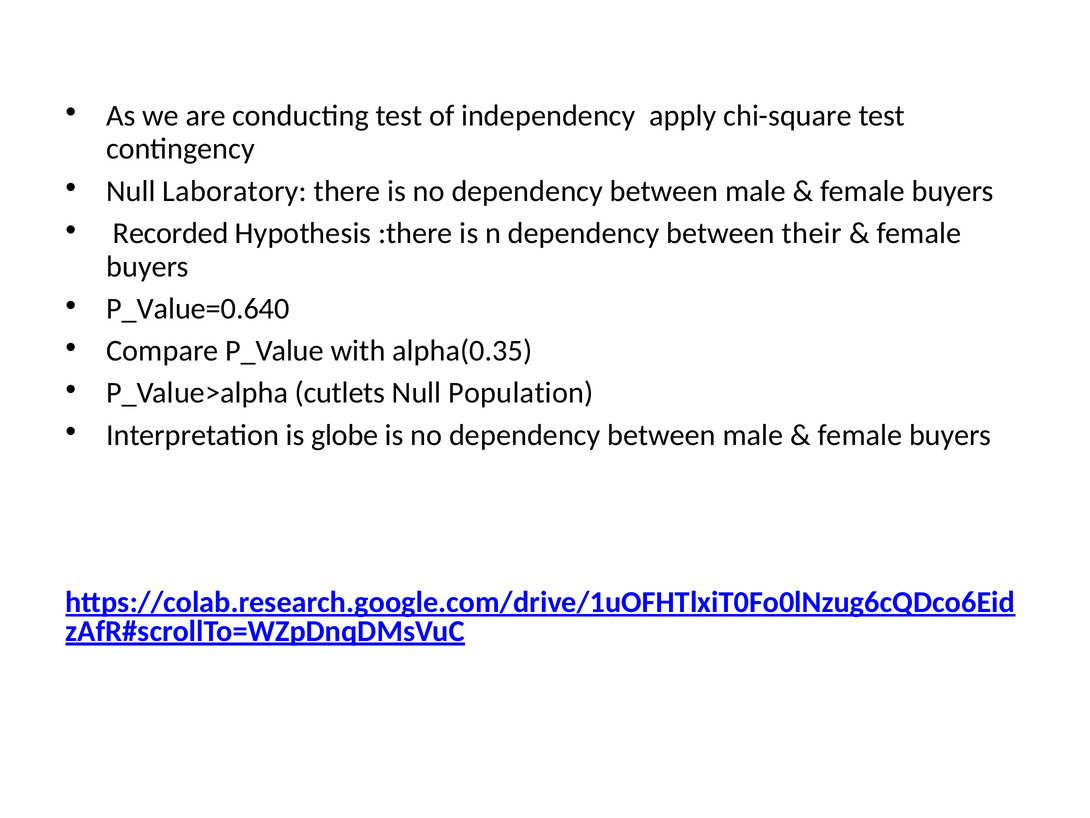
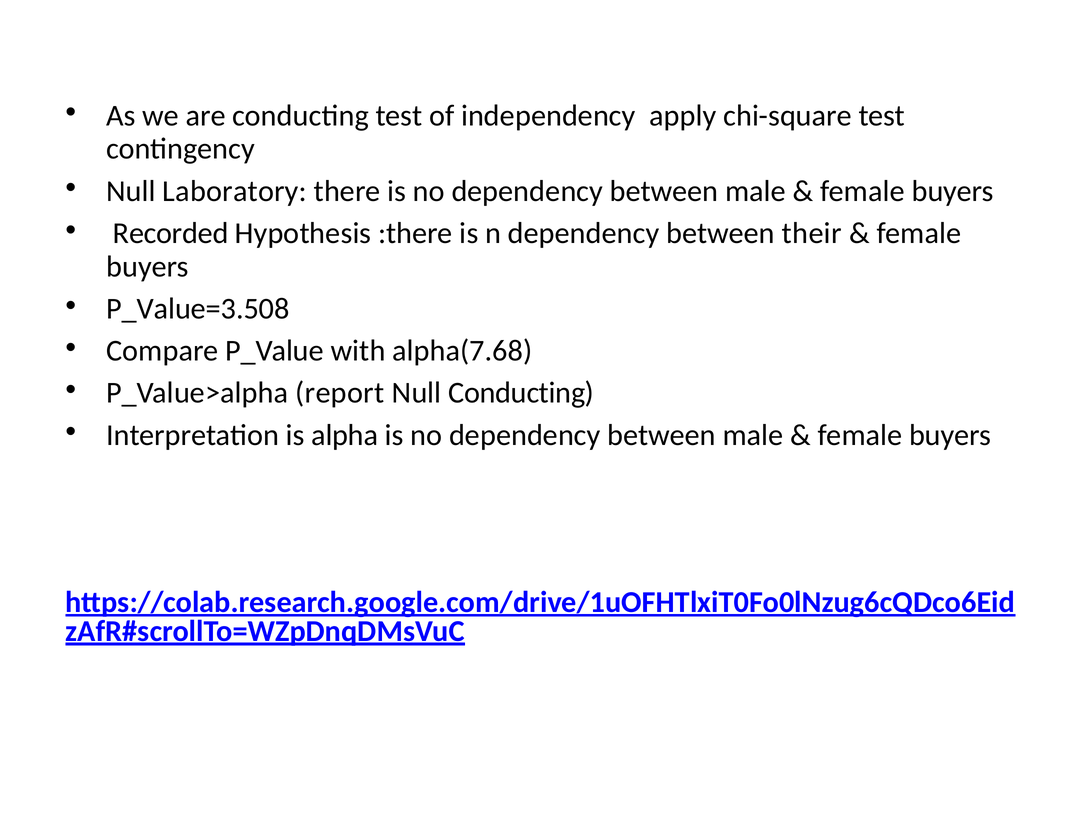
P_Value=0.640: P_Value=0.640 -> P_Value=3.508 (198, 309)
alpha(0.35: alpha(0.35 -> alpha(7.68 (462, 351)
cutlets: cutlets -> report (340, 393)
Null Population: Population -> Conducting (521, 393)
globe: globe -> alpha (345, 435)
